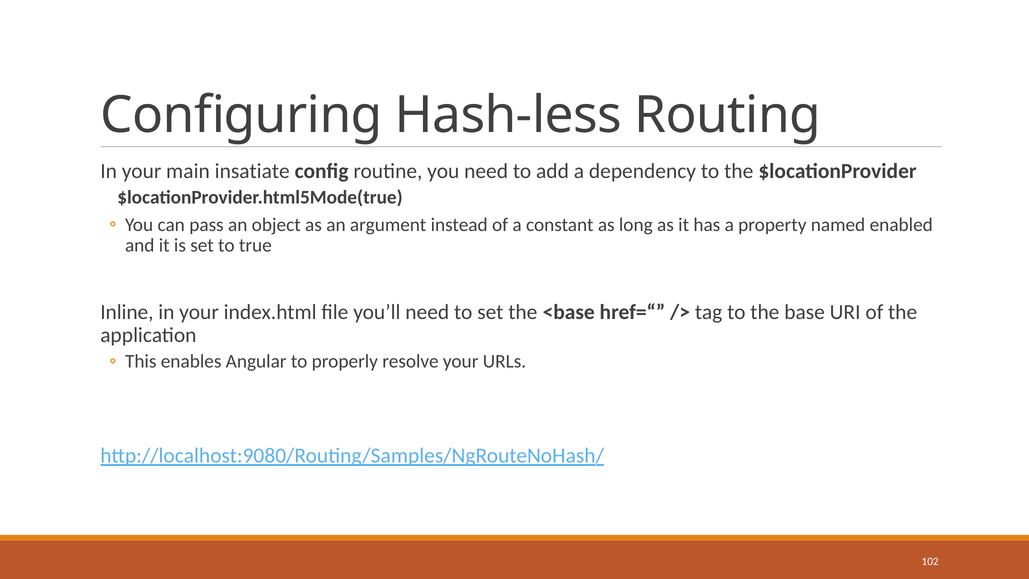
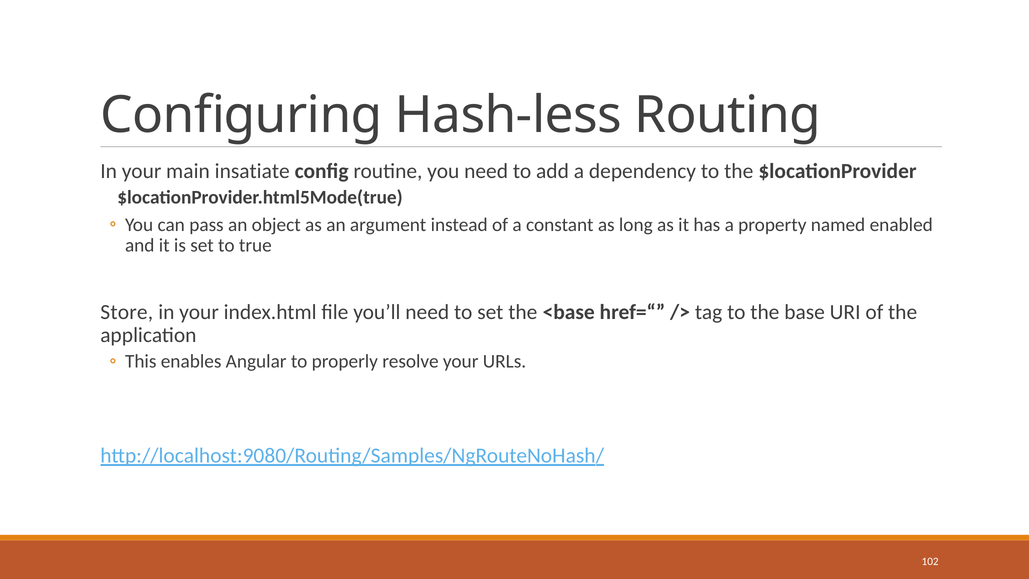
Inline: Inline -> Store (127, 312)
